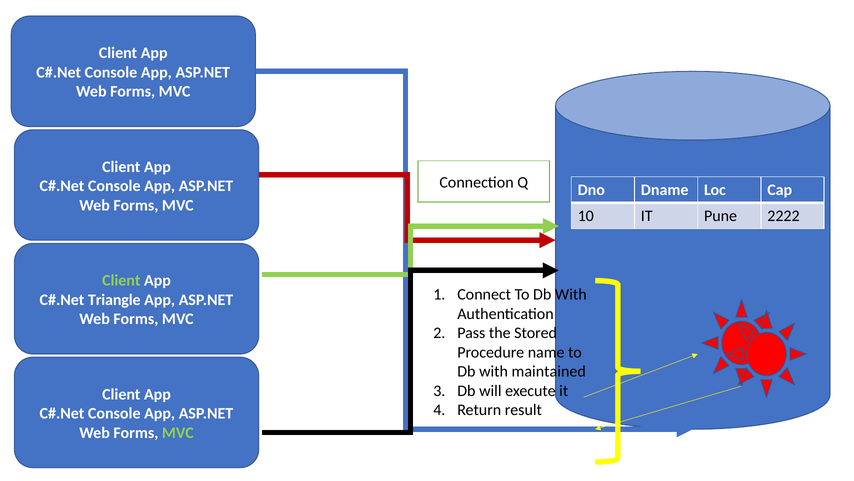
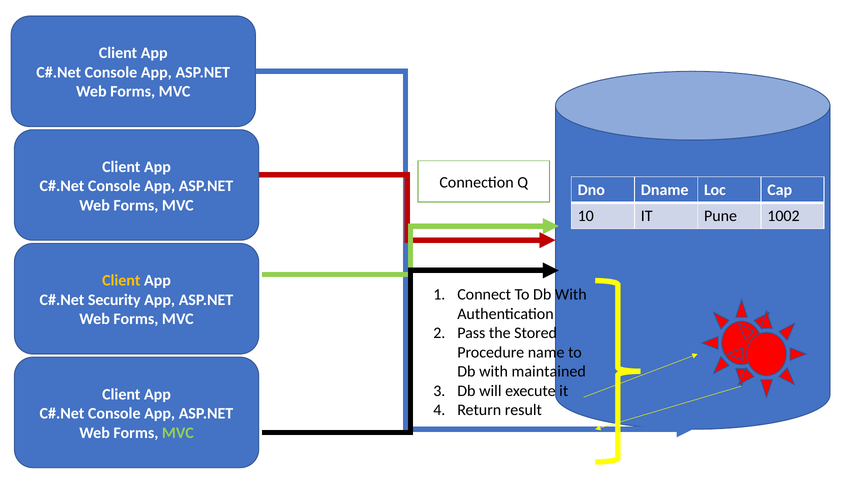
2222: 2222 -> 1002 (783, 216)
Client colour: light green -> yellow (121, 280)
Triangle: Triangle -> Security (114, 299)
